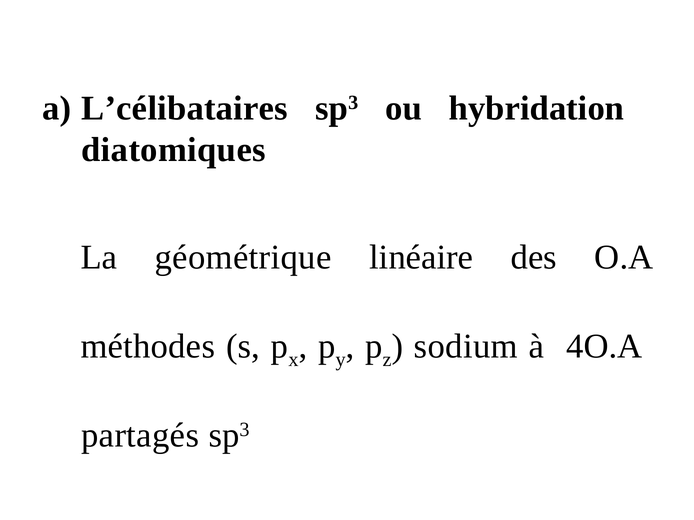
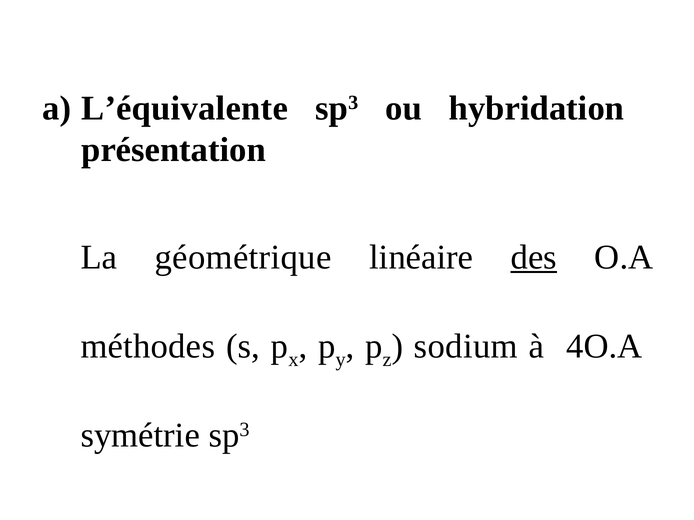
L’célibataires: L’célibataires -> L’équivalente (185, 108)
diatomiques: diatomiques -> présentation (174, 150)
des underline: none -> present (534, 257)
partagés: partagés -> symétrie (140, 436)
